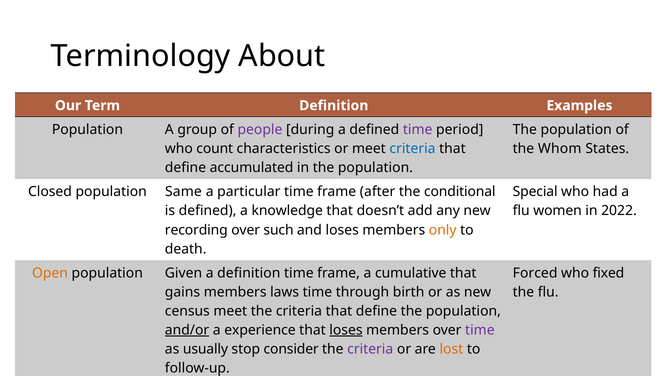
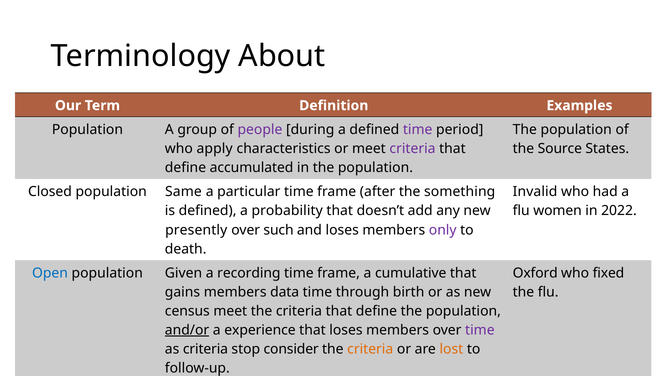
count: count -> apply (215, 149)
criteria colour: blue -> purple (412, 149)
Whom: Whom -> Source (560, 149)
conditional: conditional -> something (460, 192)
Special: Special -> Invalid (535, 192)
knowledge: knowledge -> probability (287, 211)
recording: recording -> presently (196, 230)
only colour: orange -> purple (443, 230)
Open colour: orange -> blue (50, 273)
a definition: definition -> recording (249, 273)
Forced: Forced -> Oxford (535, 273)
laws: laws -> data (285, 292)
loses underline: present -> none (346, 330)
as usually: usually -> criteria (205, 349)
criteria colour: purple -> orange (370, 349)
